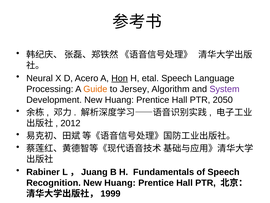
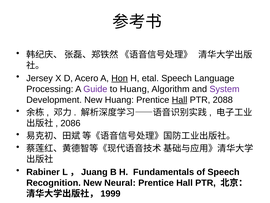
Neural: Neural -> Jersey (40, 78)
Guide colour: orange -> purple (95, 89)
to Jersey: Jersey -> Huang (135, 89)
Hall underline: none -> present (180, 100)
2050: 2050 -> 2088 (223, 100)
2012: 2012 -> 2086 (70, 123)
Recognition New Huang: Huang -> Neural (120, 182)
